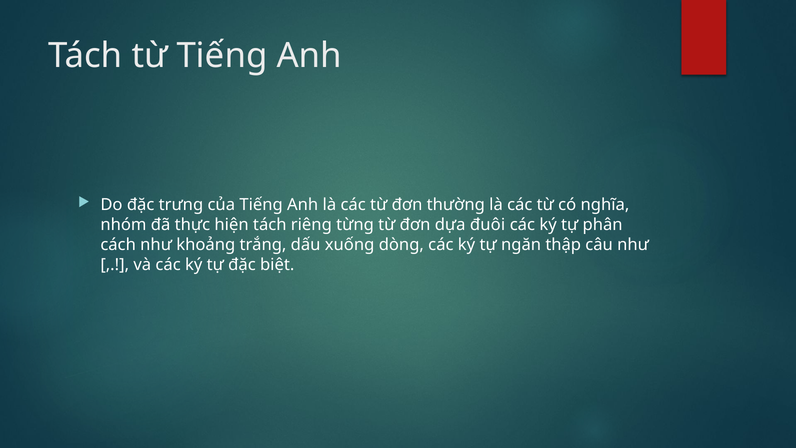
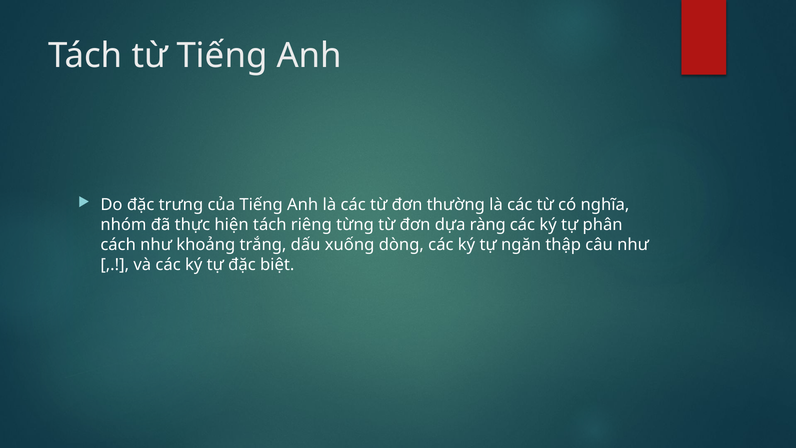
đuôi: đuôi -> ràng (488, 225)
